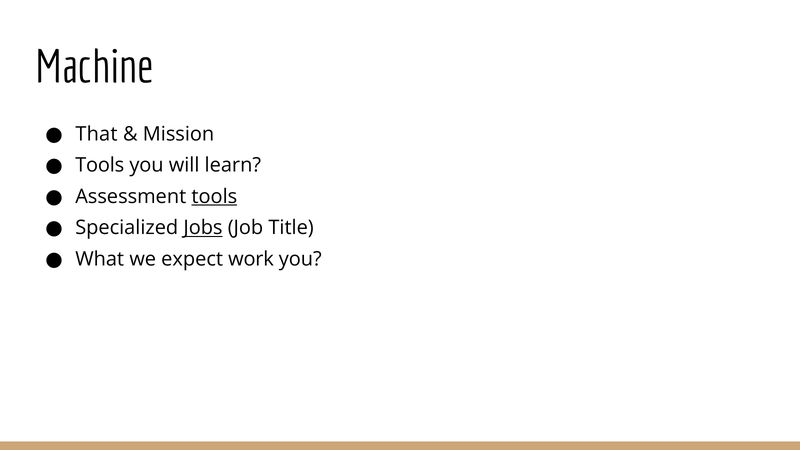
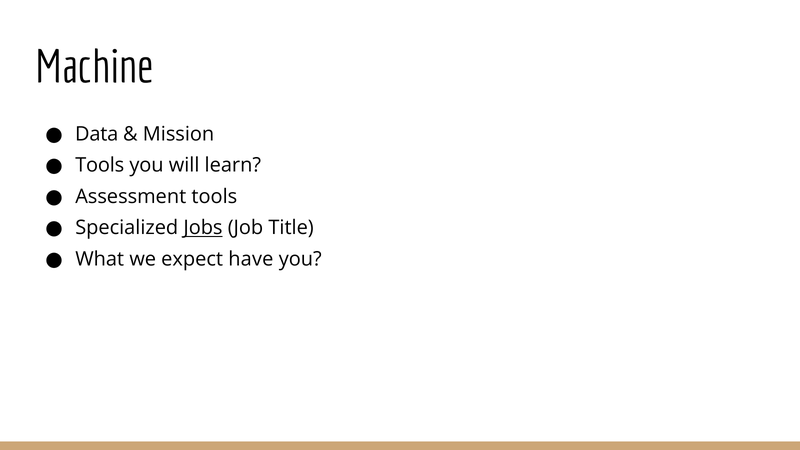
That: That -> Data (97, 134)
tools underline: present -> none (214, 197)
work: work -> have (251, 259)
